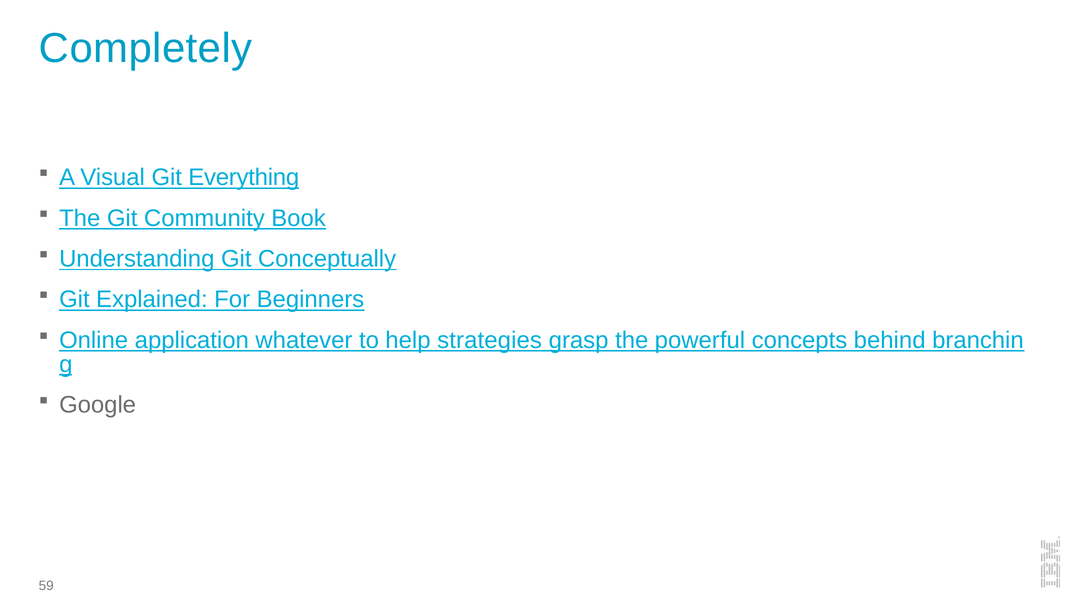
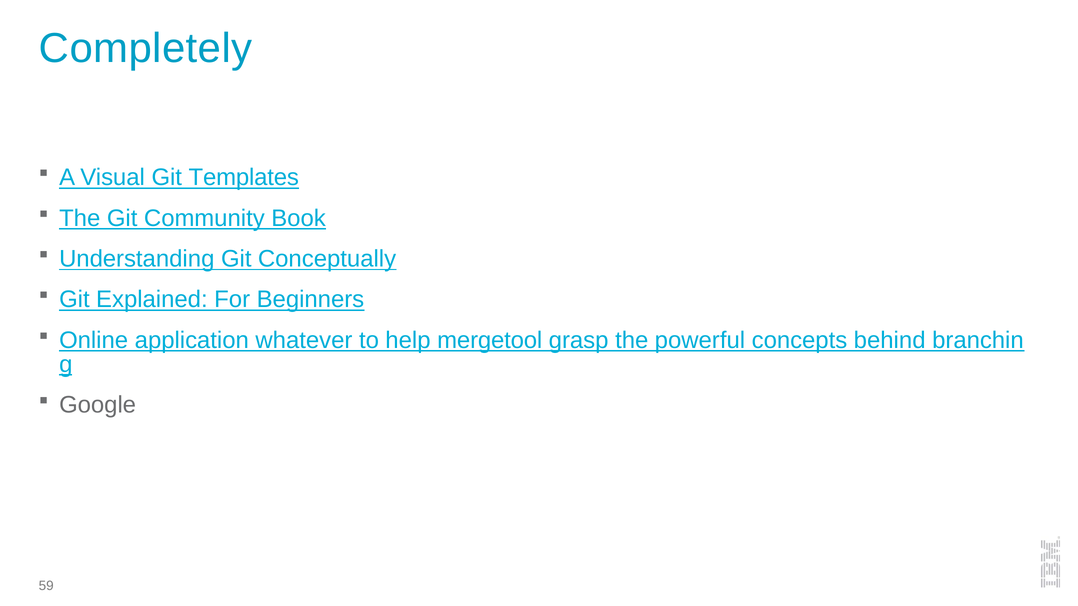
Everything: Everything -> Templates (244, 178)
strategies: strategies -> mergetool (490, 340)
